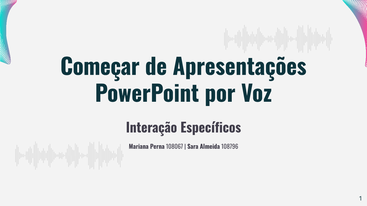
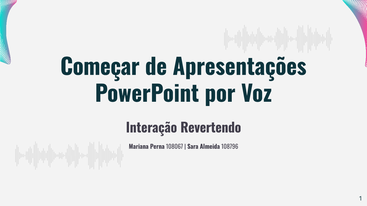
Específicos: Específicos -> Revertendo (211, 128)
